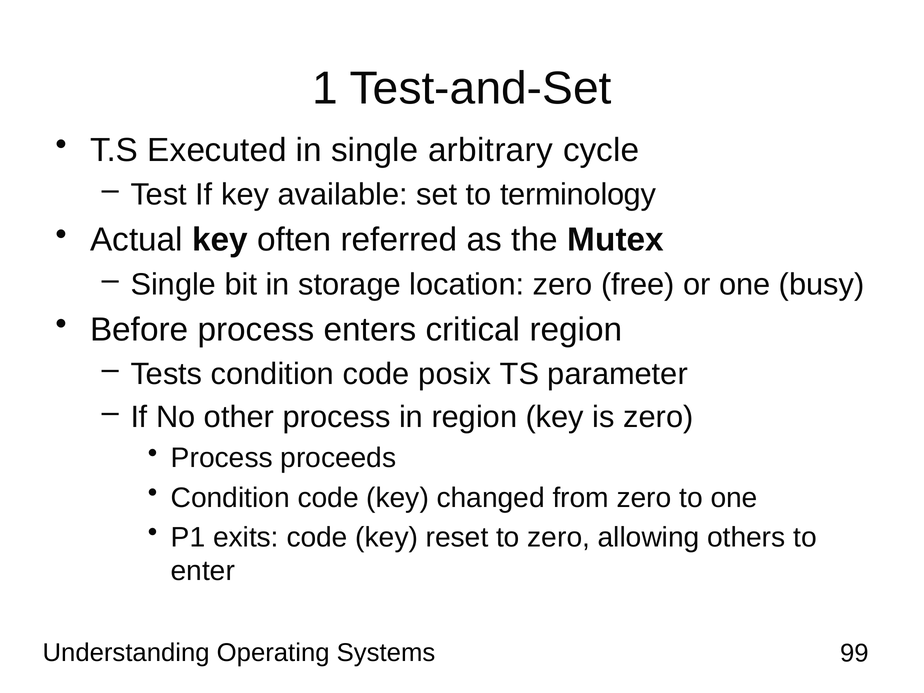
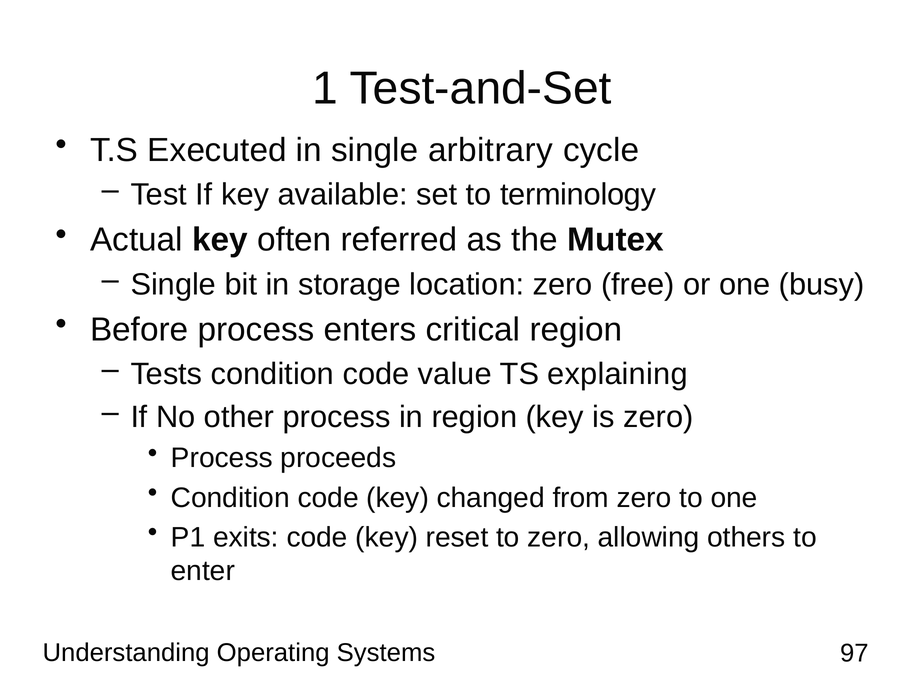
posix: posix -> value (455, 374)
parameter: parameter -> explaining (618, 374)
99: 99 -> 97 (854, 653)
